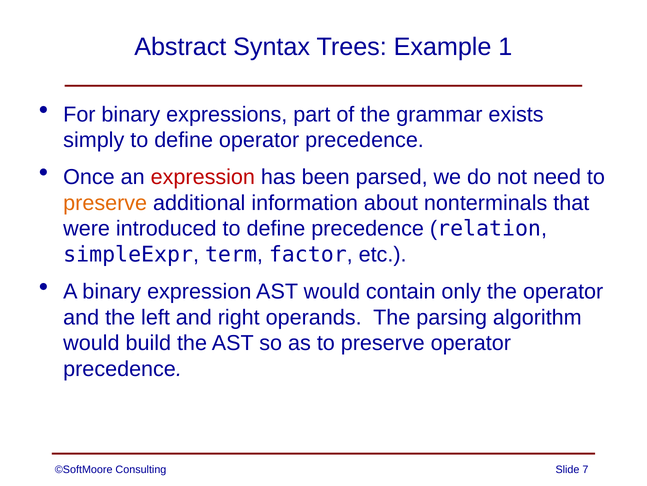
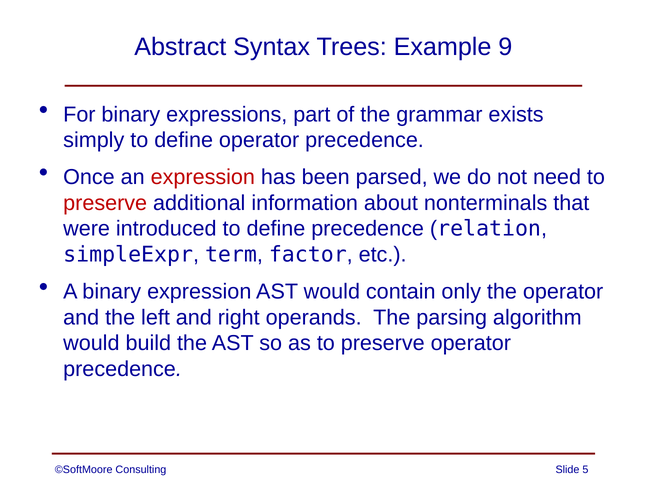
1: 1 -> 9 (505, 47)
preserve colour: orange -> red (105, 203)
7: 7 -> 5 (585, 469)
